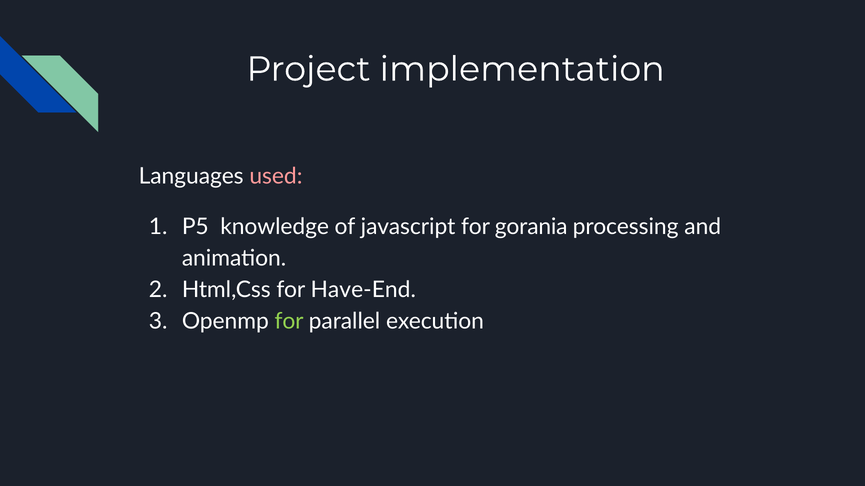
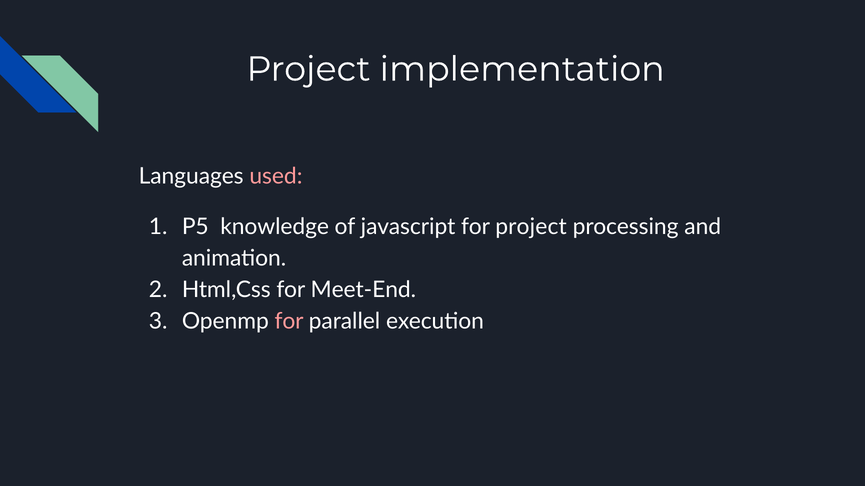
for gorania: gorania -> project (531, 227)
Have-End: Have-End -> Meet-End (363, 290)
for colour: light green -> pink (289, 321)
